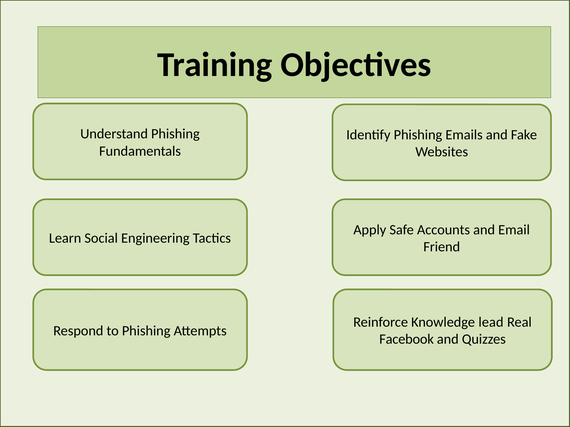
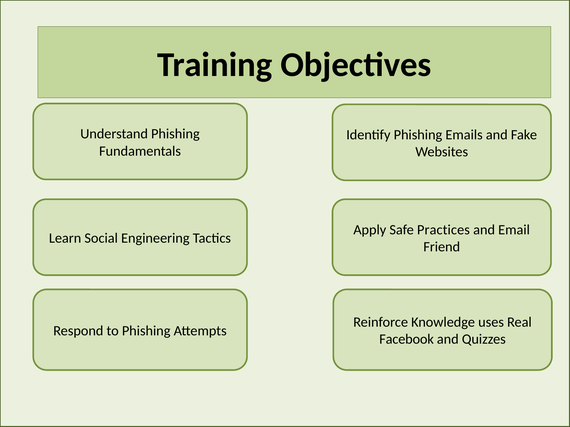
Accounts: Accounts -> Practices (443, 230)
lead: lead -> uses (491, 323)
